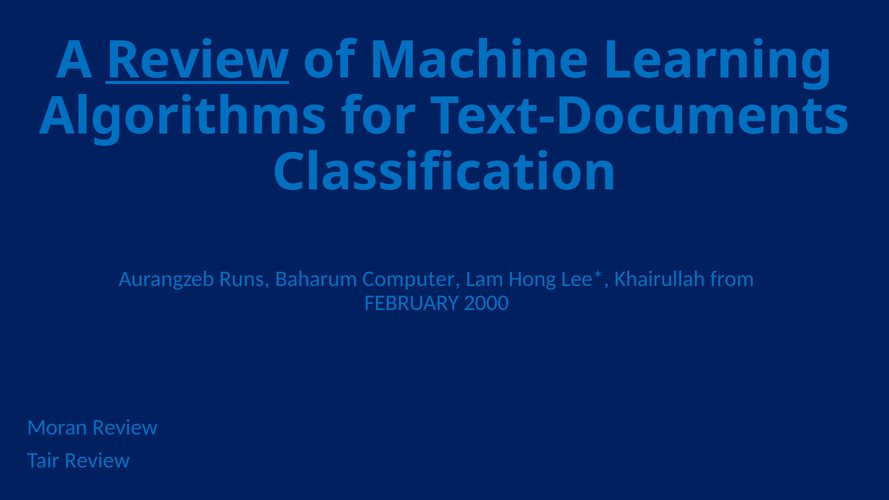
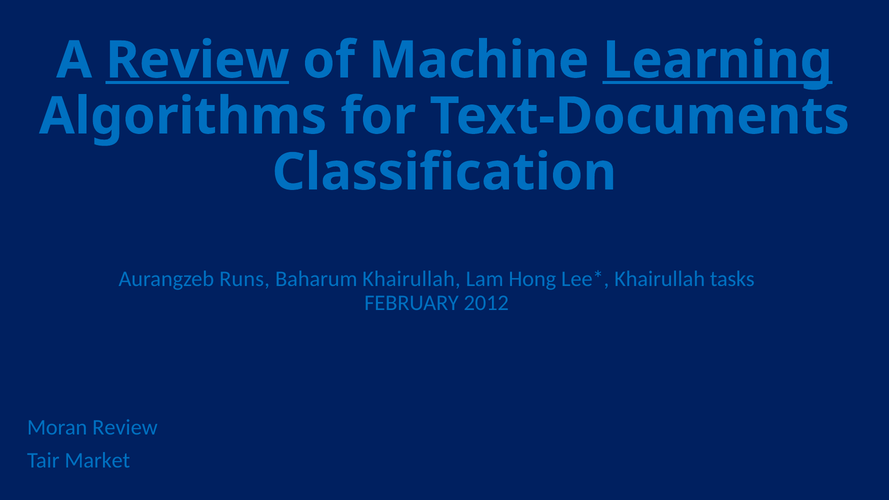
Learning underline: none -> present (718, 60)
Baharum Computer: Computer -> Khairullah (411, 279)
from: from -> tasks (732, 279)
2000: 2000 -> 2012 (486, 303)
Tair Review: Review -> Market (97, 461)
